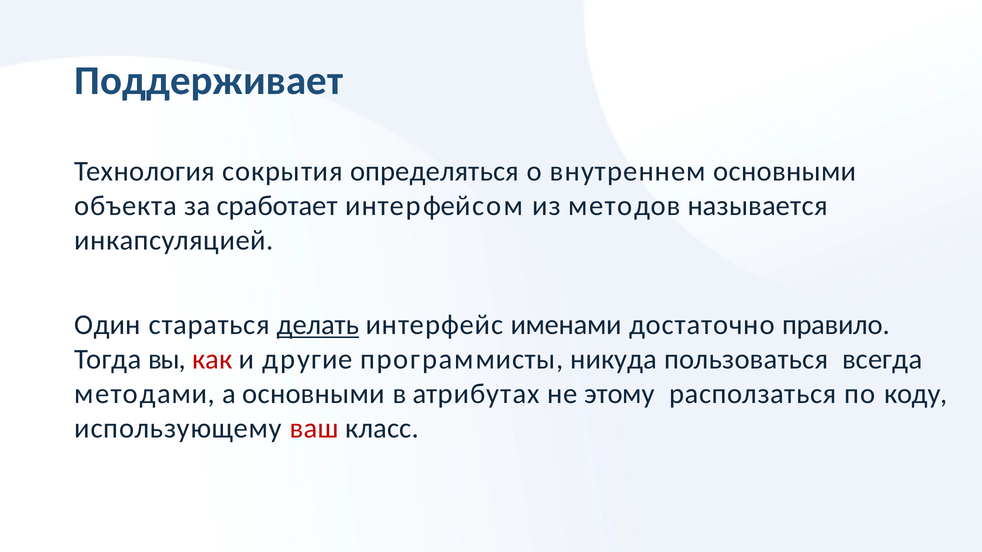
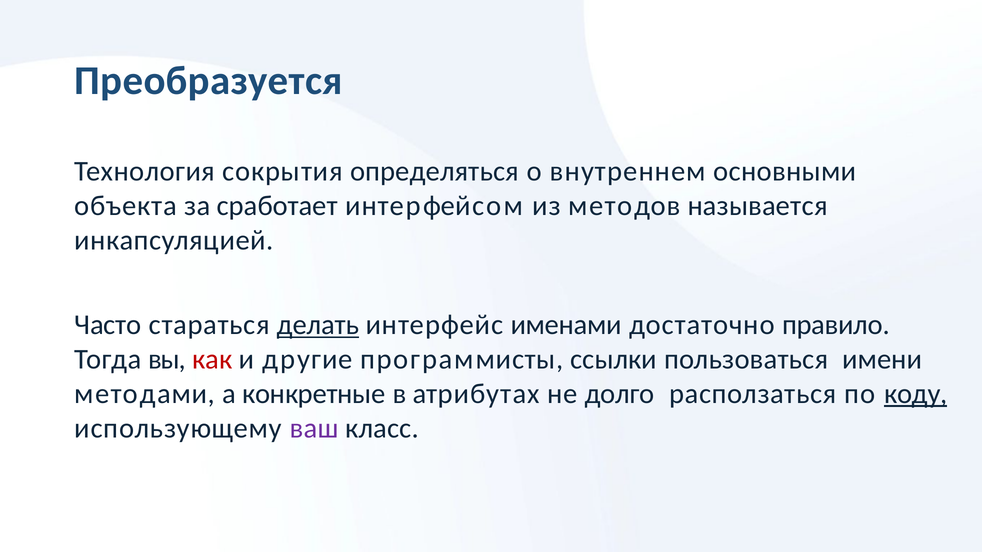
Поддерживает: Поддерживает -> Преобразуется (209, 81)
Один: Один -> Часто (108, 325)
никуда: никуда -> ссылки (614, 360)
всегда: всегда -> имени (882, 360)
а основными: основными -> конкретные (314, 394)
этому: этому -> долго (619, 394)
коду underline: none -> present (916, 394)
ваш colour: red -> purple (314, 428)
